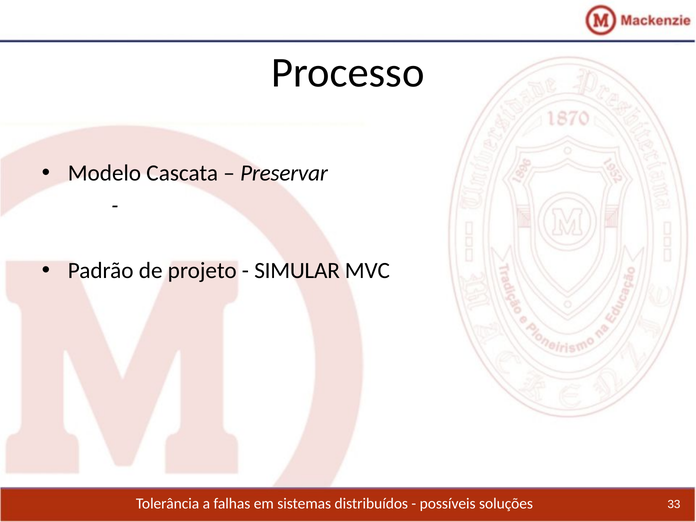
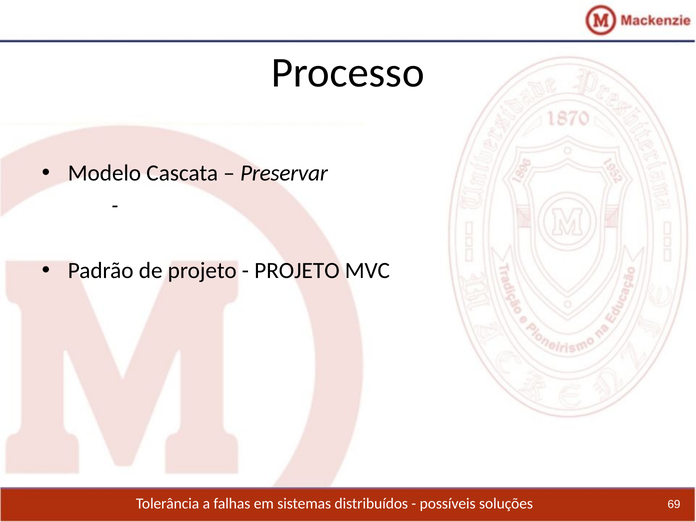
SIMULAR: SIMULAR -> PROJETO (297, 271)
33: 33 -> 69 (674, 504)
